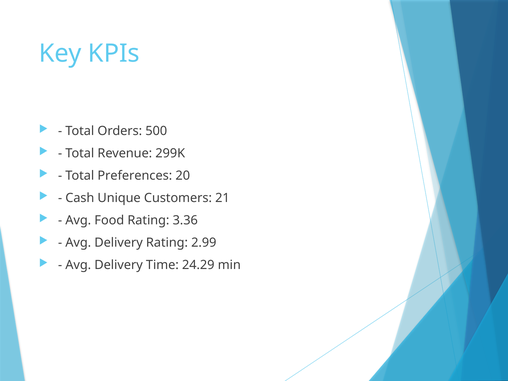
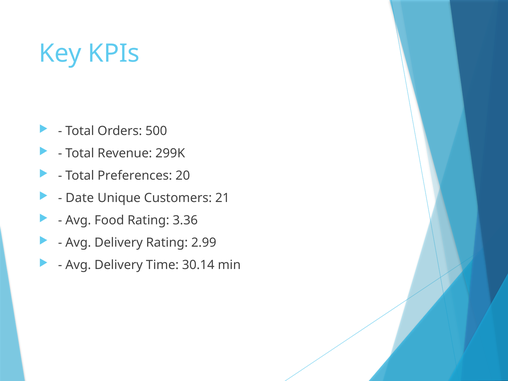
Cash: Cash -> Date (80, 198)
24.29: 24.29 -> 30.14 (198, 265)
